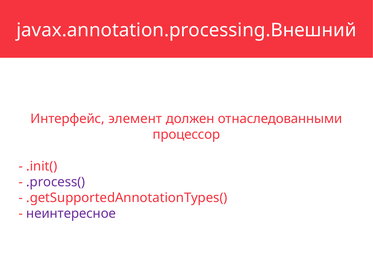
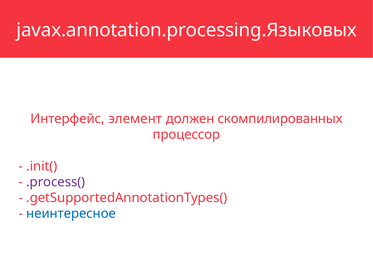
javax.annotation.processing.Внешний: javax.annotation.processing.Внешний -> javax.annotation.processing.Языковых (186, 30)
отнаследованными: отнаследованными -> скомпилированных (280, 119)
неинтересное colour: purple -> blue (71, 214)
